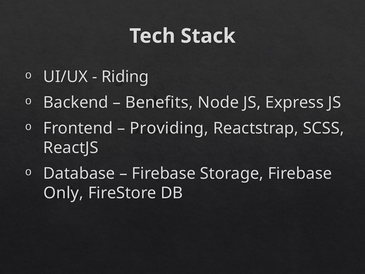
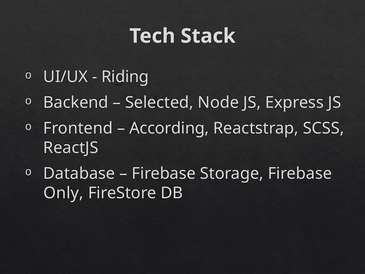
Benefits: Benefits -> Selected (159, 102)
Providing: Providing -> According (169, 128)
